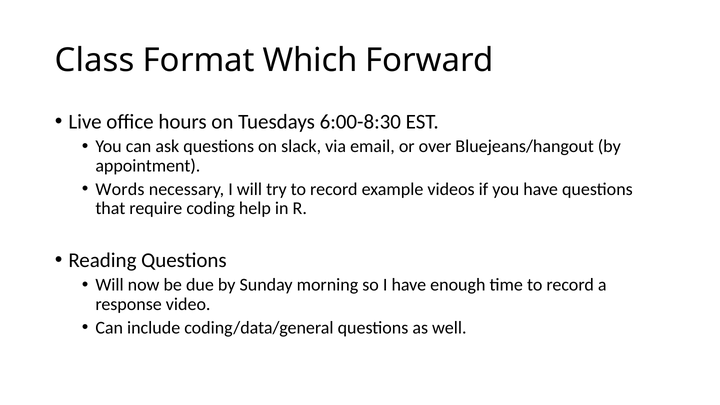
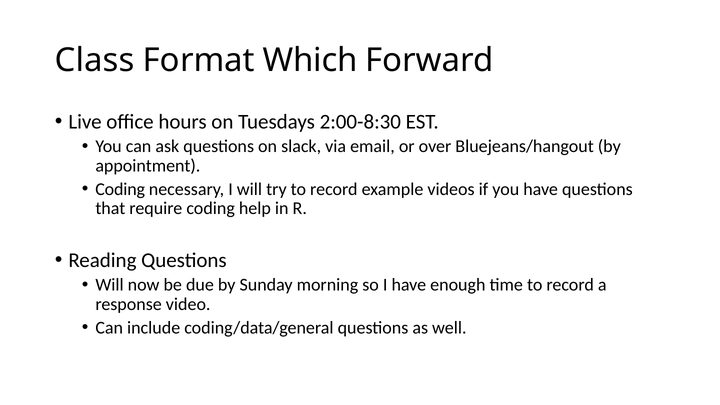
6:00-8:30: 6:00-8:30 -> 2:00-8:30 (360, 122)
Words: Words -> Coding (120, 189)
